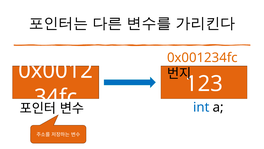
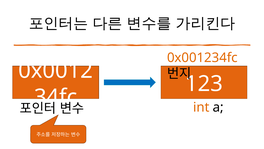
int colour: blue -> orange (201, 107)
